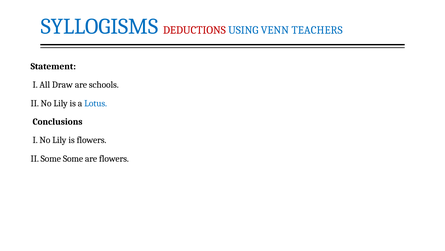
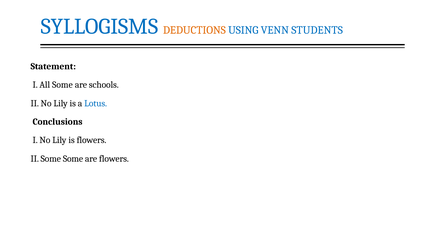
DEDUCTIONS colour: red -> orange (194, 30)
TEACHERS: TEACHERS -> STUDENTS (317, 30)
All Draw: Draw -> Some (62, 85)
